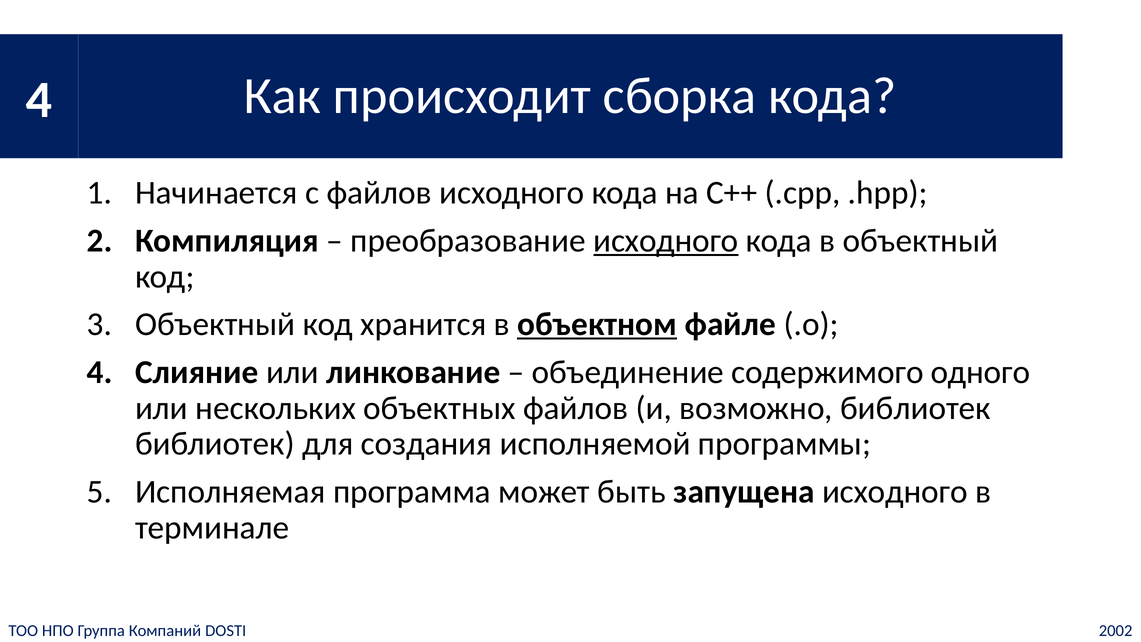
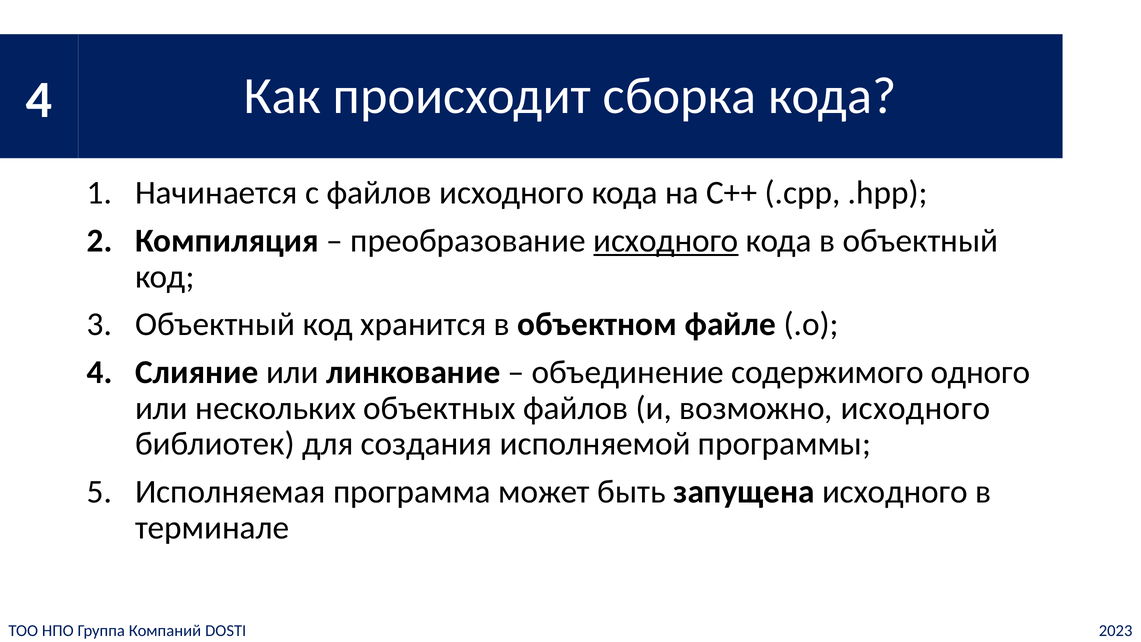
объектном underline: present -> none (597, 324)
возможно библиотек: библиотек -> исходного (915, 408)
2002: 2002 -> 2023 (1116, 630)
